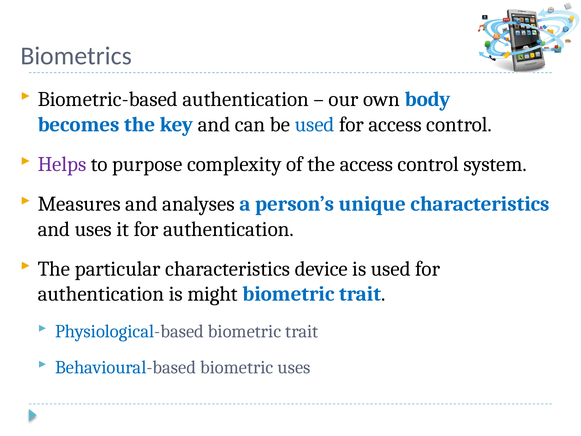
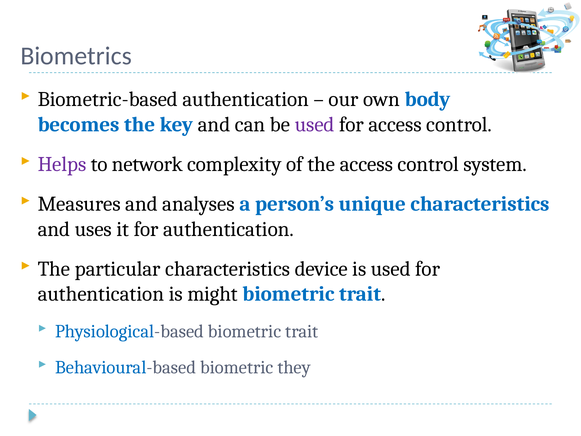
used colour: blue -> purple (315, 124)
purpose: purpose -> network (147, 164)
biometric uses: uses -> they (294, 367)
